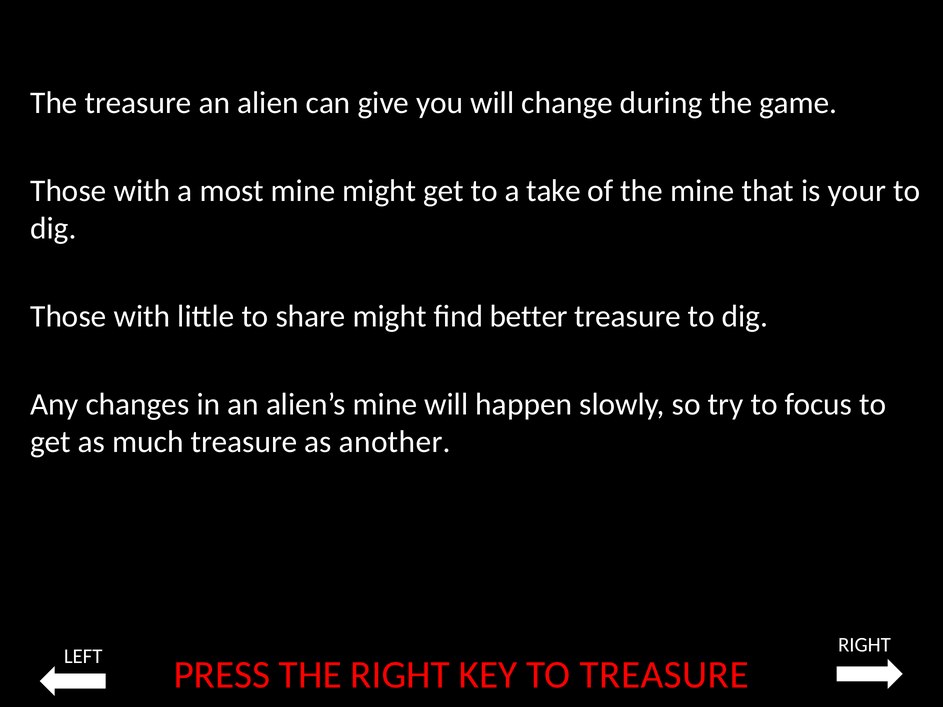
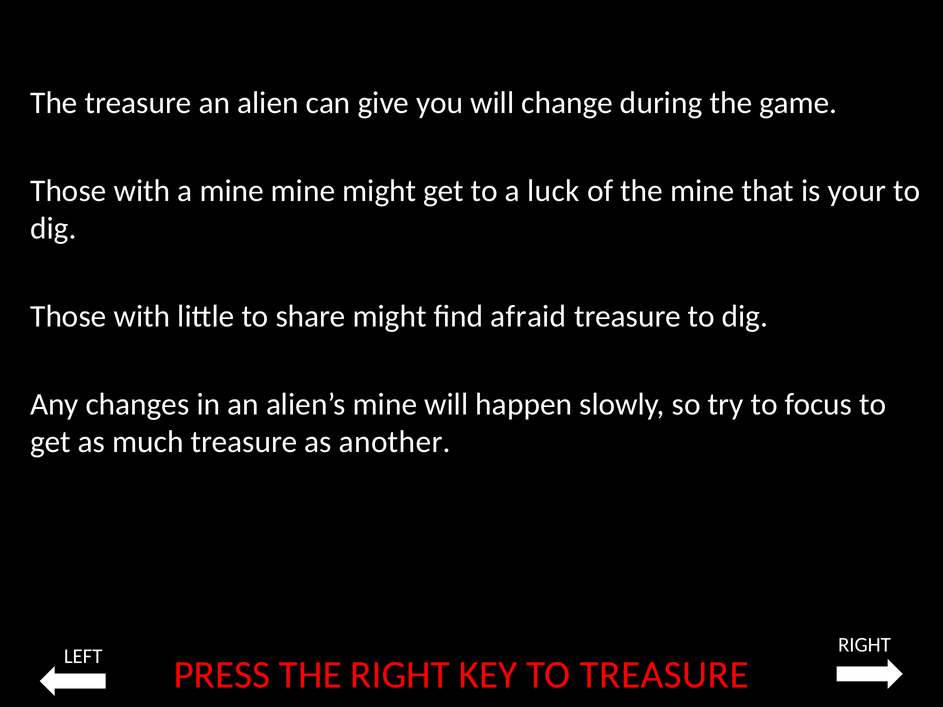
a most: most -> mine (232, 191)
take: take -> luck (553, 191)
better: better -> afraid (528, 316)
